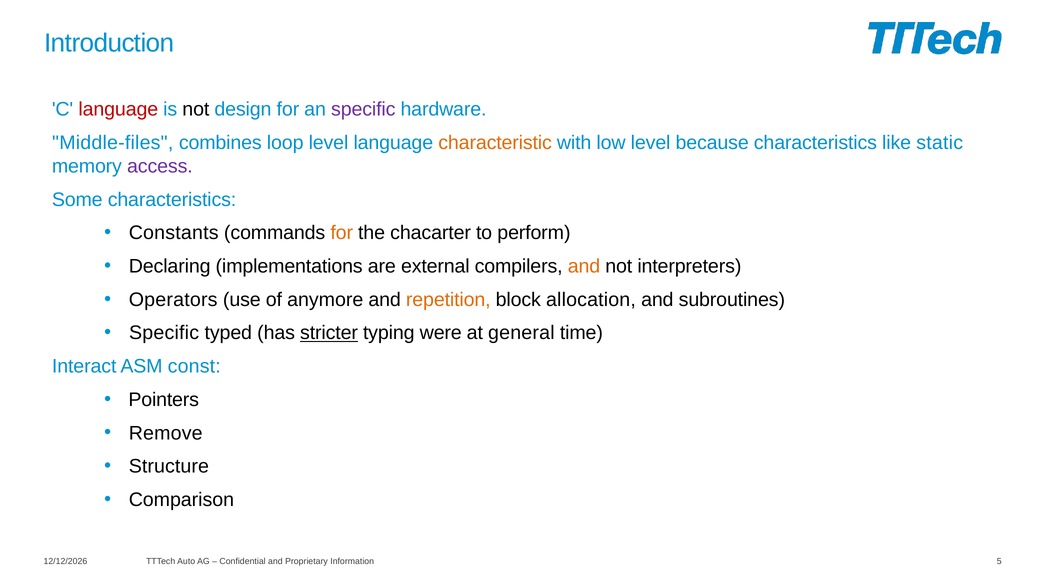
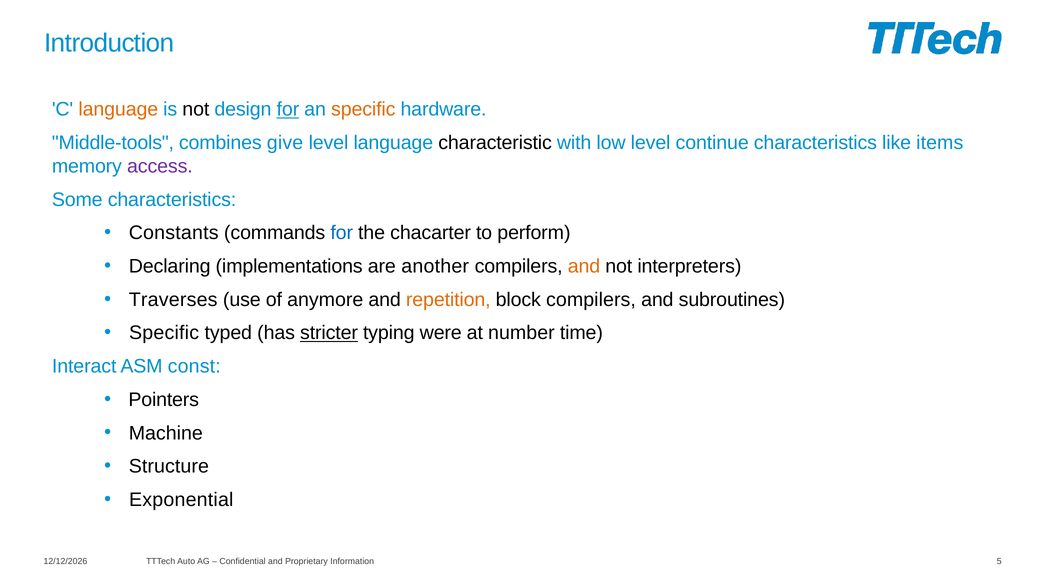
language colour: red -> orange (118, 110)
for underline: none -> present (288, 110)
specific colour: purple -> orange (363, 110)
Middle-files: Middle-files -> Middle-tools (113, 143)
loop: loop -> give (285, 143)
characteristic colour: orange -> black (495, 143)
because: because -> continue (712, 143)
static: static -> items (940, 143)
for colour: orange -> blue (342, 233)
external: external -> another (435, 267)
Operators: Operators -> Traverses (173, 300)
block allocation: allocation -> compilers (591, 300)
general: general -> number (521, 333)
Remove: Remove -> Machine (166, 433)
Comparison: Comparison -> Exponential (181, 500)
